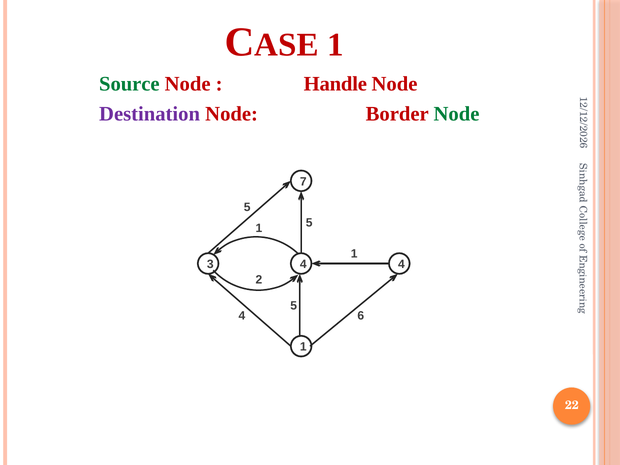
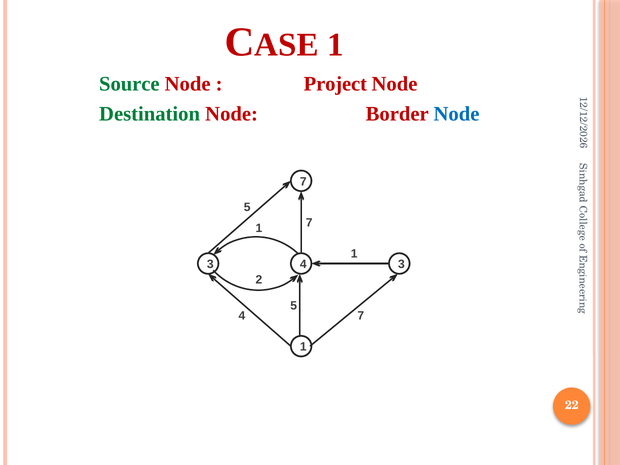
Handle: Handle -> Project (335, 84)
Destination colour: purple -> green (150, 114)
Node colour: green -> blue (456, 114)
5: 5 -> 7 (309, 223)
4 4: 4 -> 3 (401, 264)
4 6: 6 -> 7 (361, 316)
